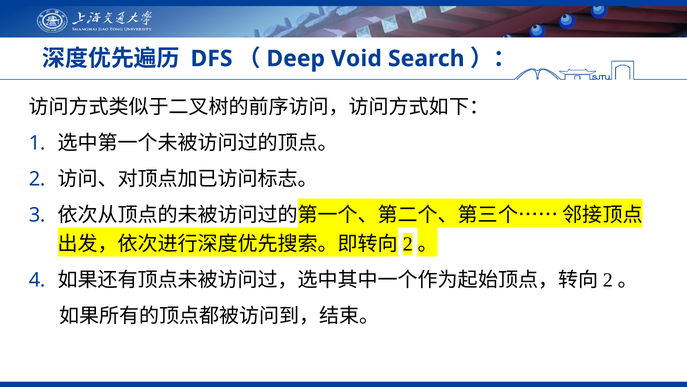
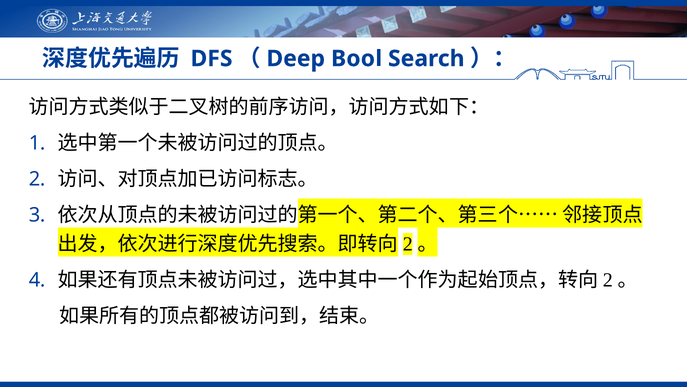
Void: Void -> Bool (356, 59)
